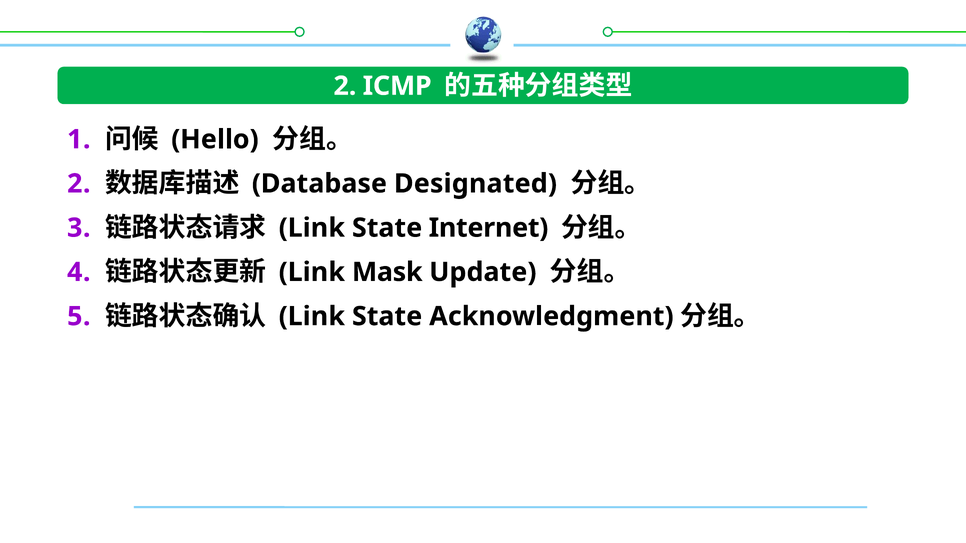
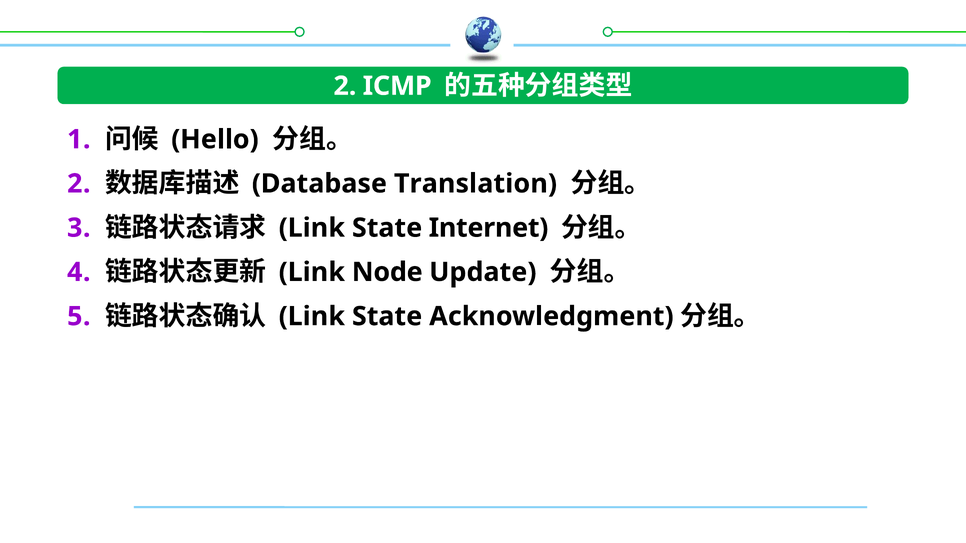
Designated: Designated -> Translation (475, 184)
Mask: Mask -> Node (387, 272)
